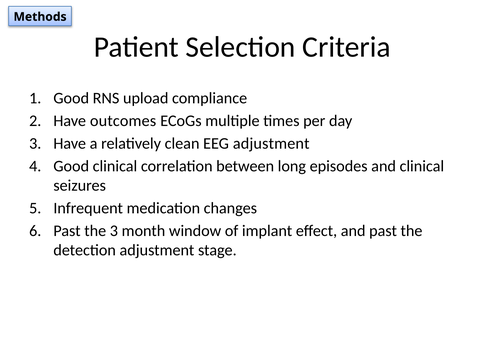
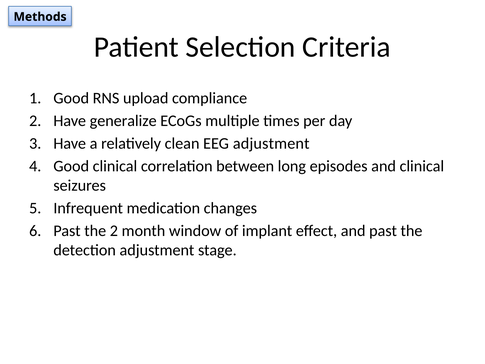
outcomes: outcomes -> generalize (123, 121)
the 3: 3 -> 2 (114, 231)
